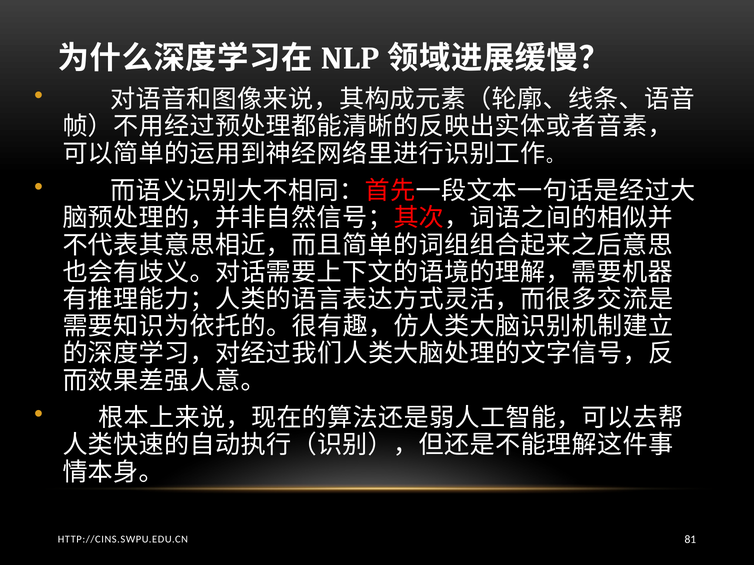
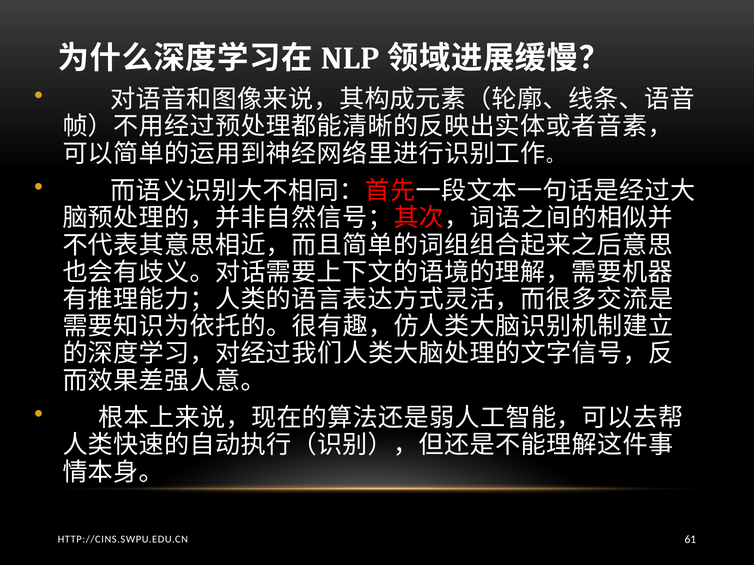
81: 81 -> 61 (690, 540)
